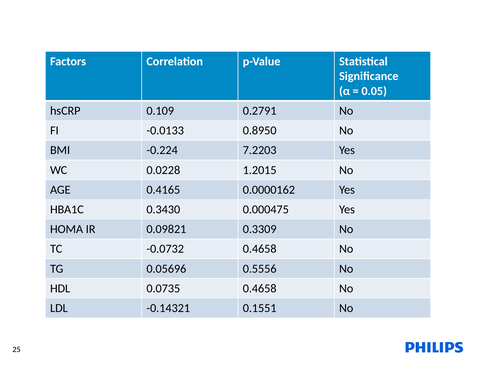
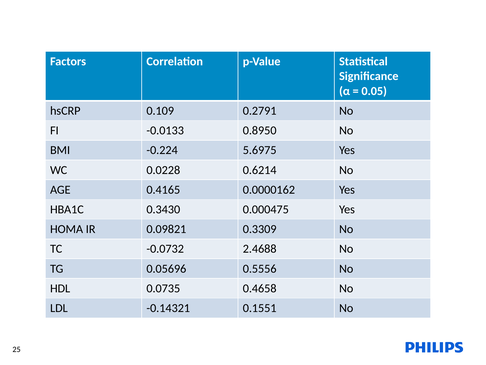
7.2203: 7.2203 -> 5.6975 (260, 150)
1.2015: 1.2015 -> 0.6214 (260, 170)
-0.0732 0.4658: 0.4658 -> 2.4688 (260, 249)
